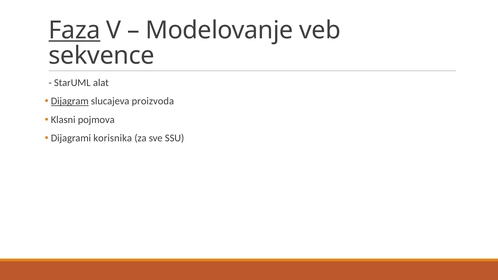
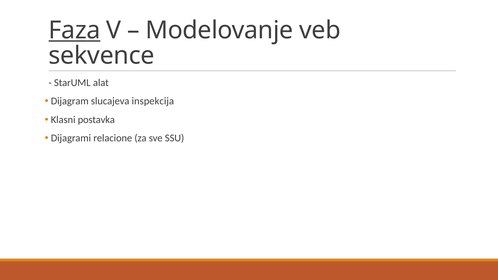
Dijagram underline: present -> none (70, 101)
proizvoda: proizvoda -> inspekcija (153, 101)
pojmova: pojmova -> postavka (96, 120)
korisnika: korisnika -> relacione (113, 138)
